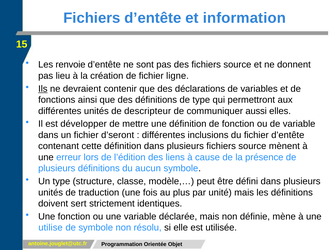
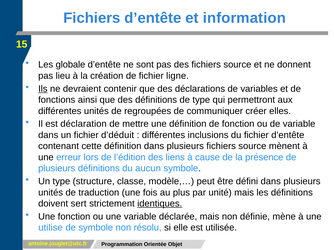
renvoie: renvoie -> globale (70, 65)
descripteur: descripteur -> regroupées (148, 111)
aussi: aussi -> créer (256, 111)
développer: développer -> déclaration (84, 124)
d’seront: d’seront -> d’déduit (118, 135)
identiques underline: none -> present (160, 204)
